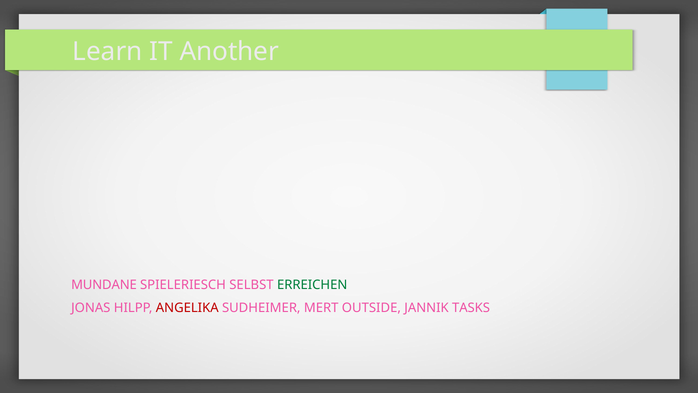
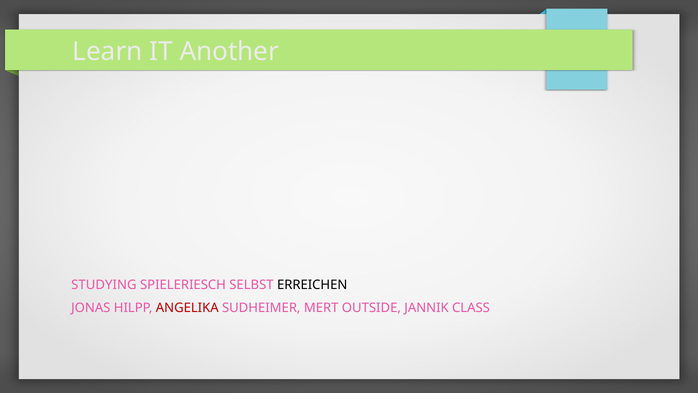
MUNDANE: MUNDANE -> STUDYING (104, 285)
ERREICHEN colour: green -> black (312, 285)
TASKS: TASKS -> CLASS (471, 308)
